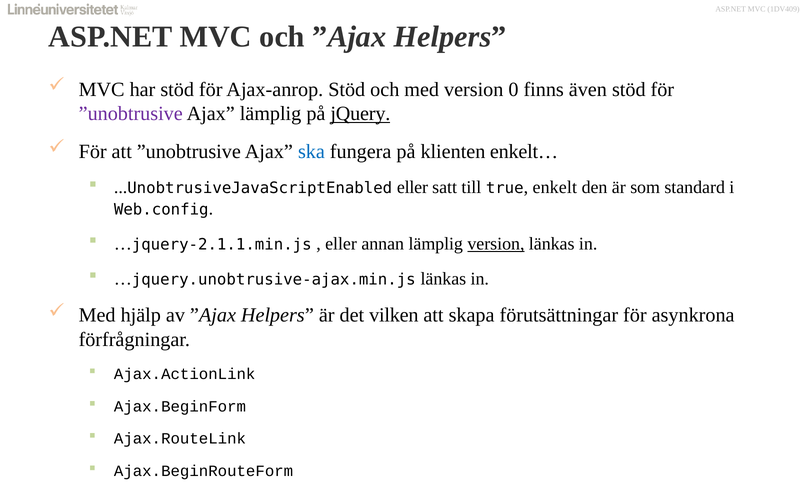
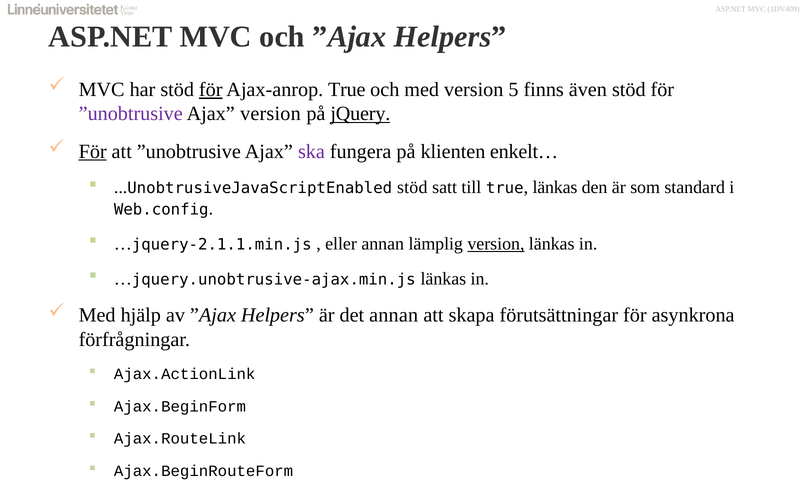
för underline: none -> present (211, 90)
Ajax-anrop Stöd: Stöd -> True (347, 90)
0: 0 -> 5 (513, 90)
Ajax lämplig: lämplig -> version (270, 114)
För underline: none -> present (93, 152)
ska colour: blue -> purple (311, 152)
...UnobtrusiveJavaScriptEnabled eller: eller -> stöd (412, 188)
true enkelt: enkelt -> länkas (555, 188)
det vilken: vilken -> annan (394, 316)
